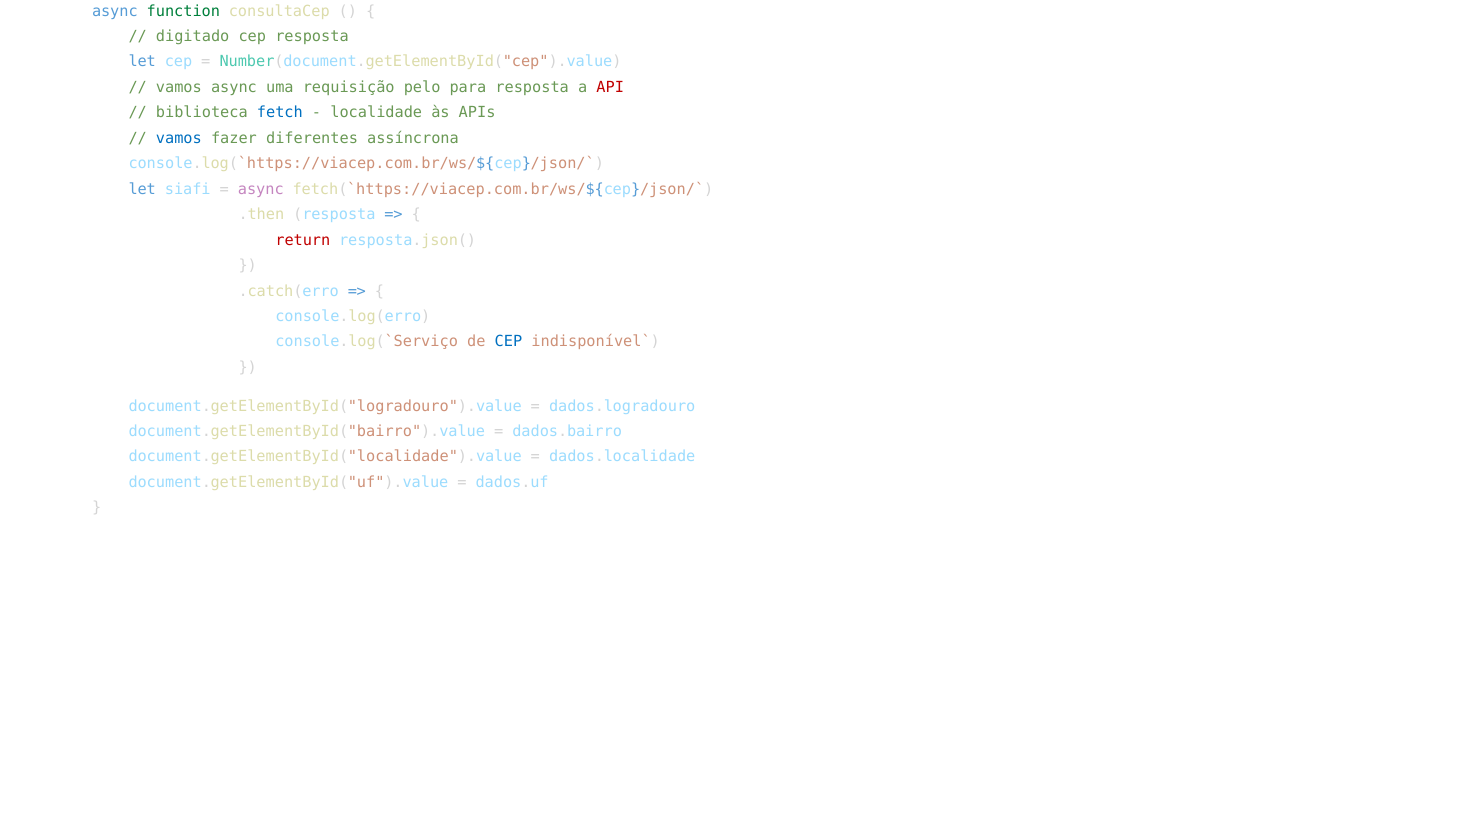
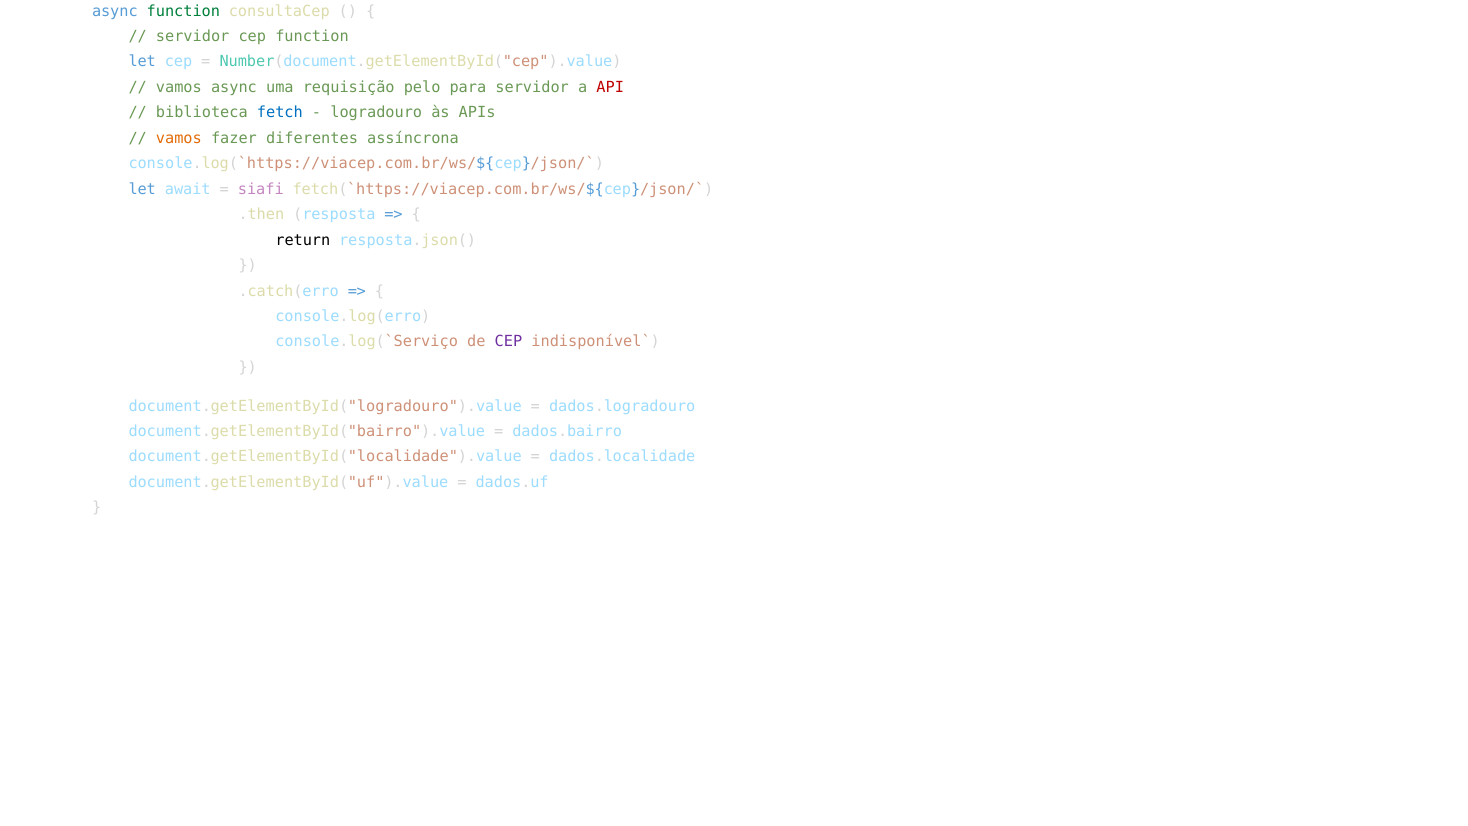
digitado: digitado -> servidor (193, 36)
cep resposta: resposta -> function (312, 36)
para resposta: resposta -> servidor (532, 87)
localidade: localidade -> logradouro (376, 113)
vamos colour: blue -> orange (179, 138)
siafi: siafi -> await (188, 189)
async: async -> siafi (261, 189)
return colour: red -> black (303, 240)
CEP colour: blue -> purple (508, 342)
